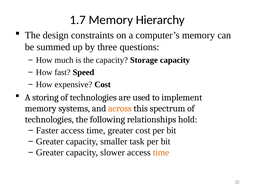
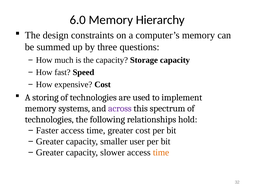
1.7: 1.7 -> 6.0 (78, 20)
across colour: orange -> purple (120, 109)
task: task -> user (137, 142)
